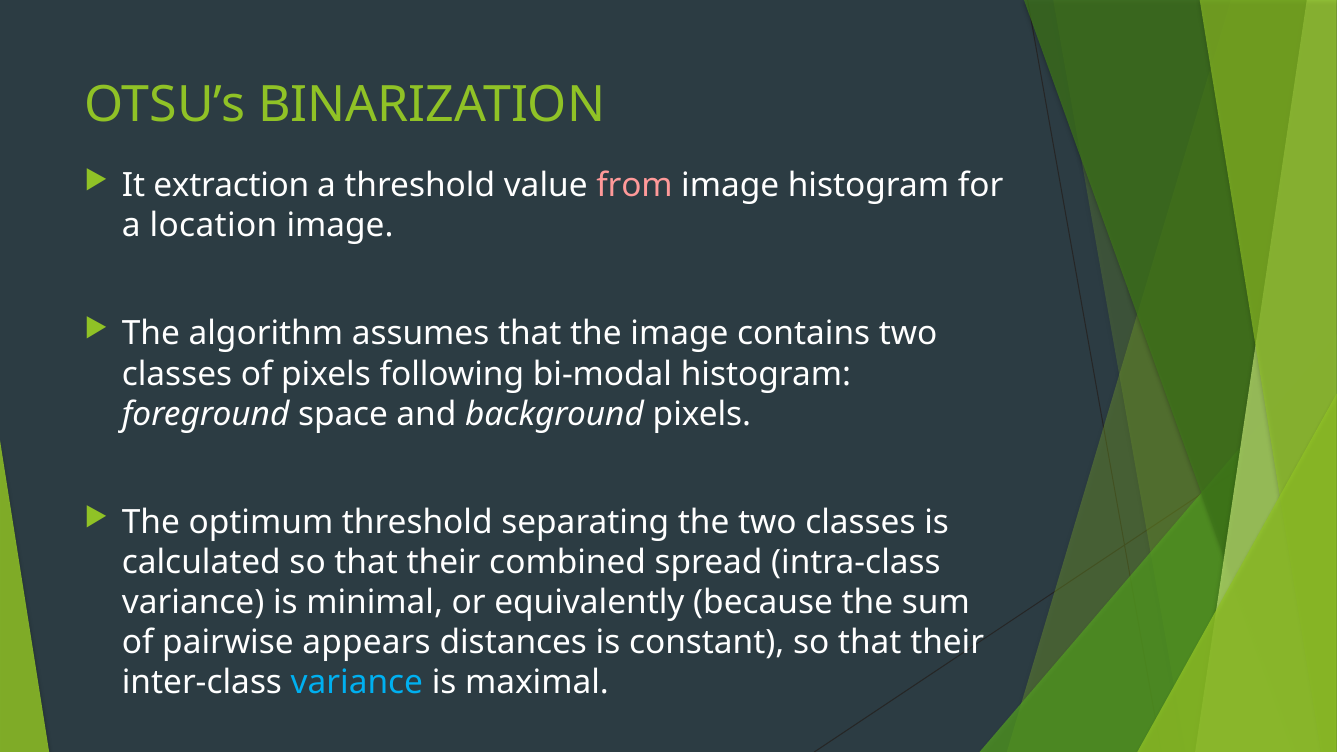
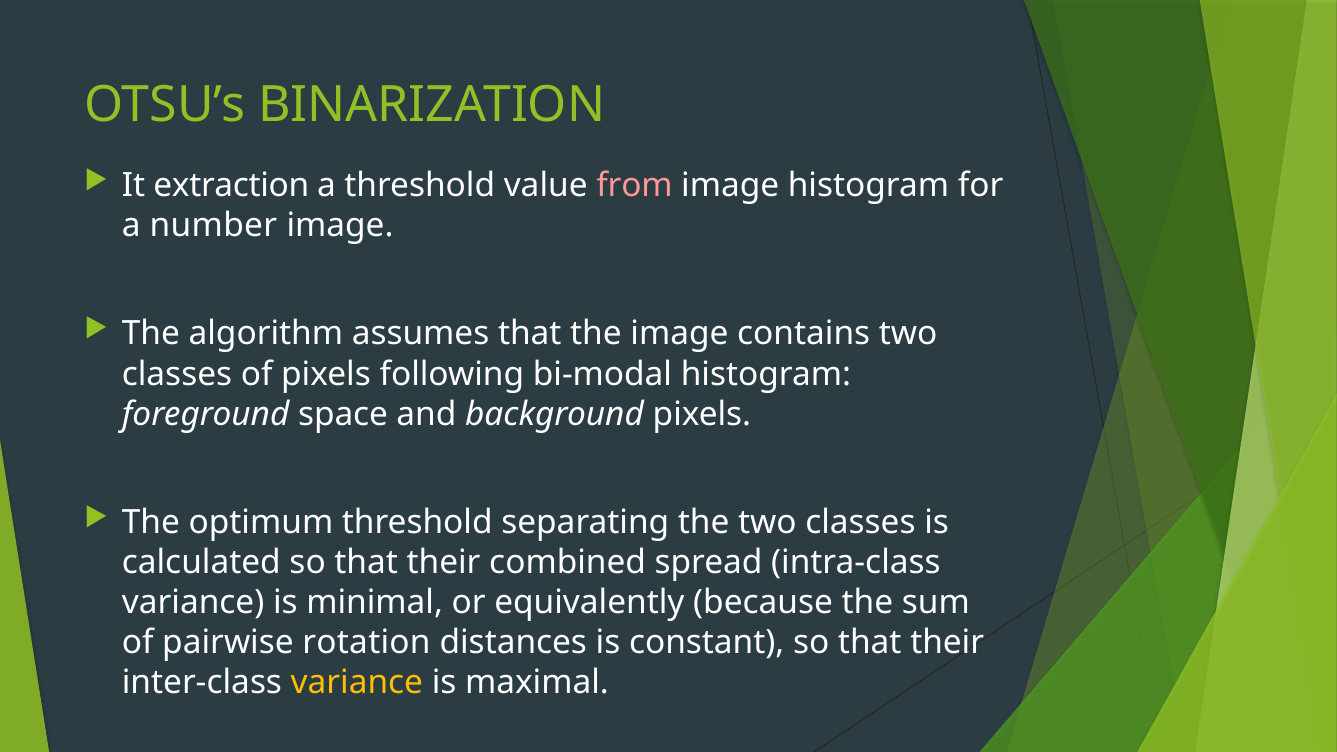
location: location -> number (213, 226)
appears: appears -> rotation (366, 643)
variance colour: light blue -> yellow (357, 683)
